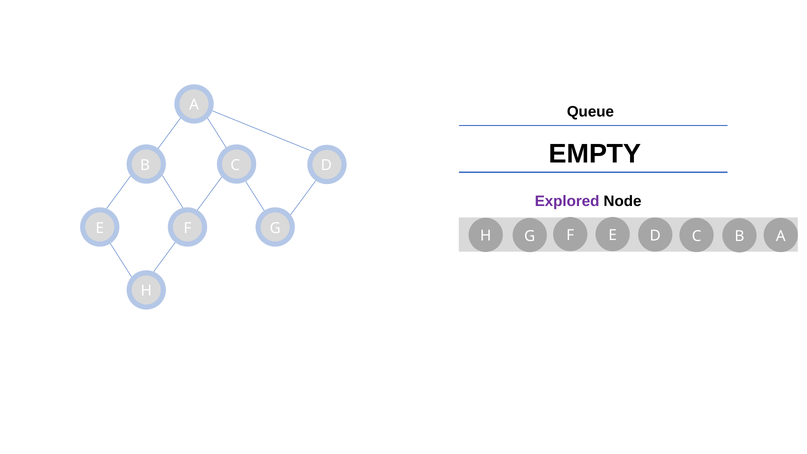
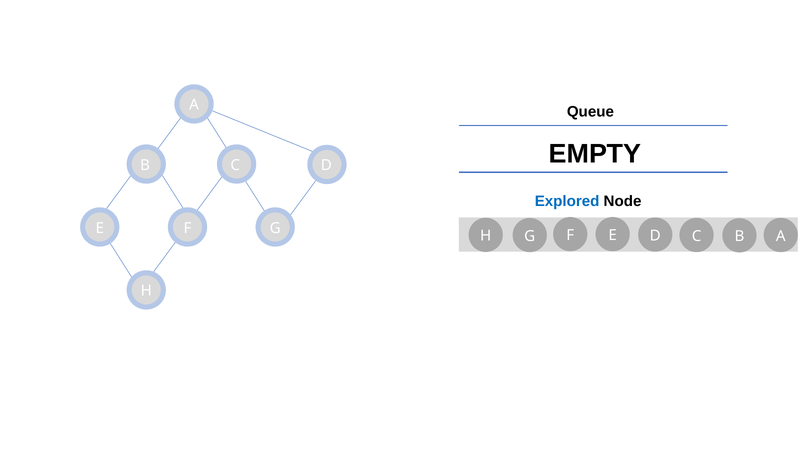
Explored colour: purple -> blue (567, 201)
